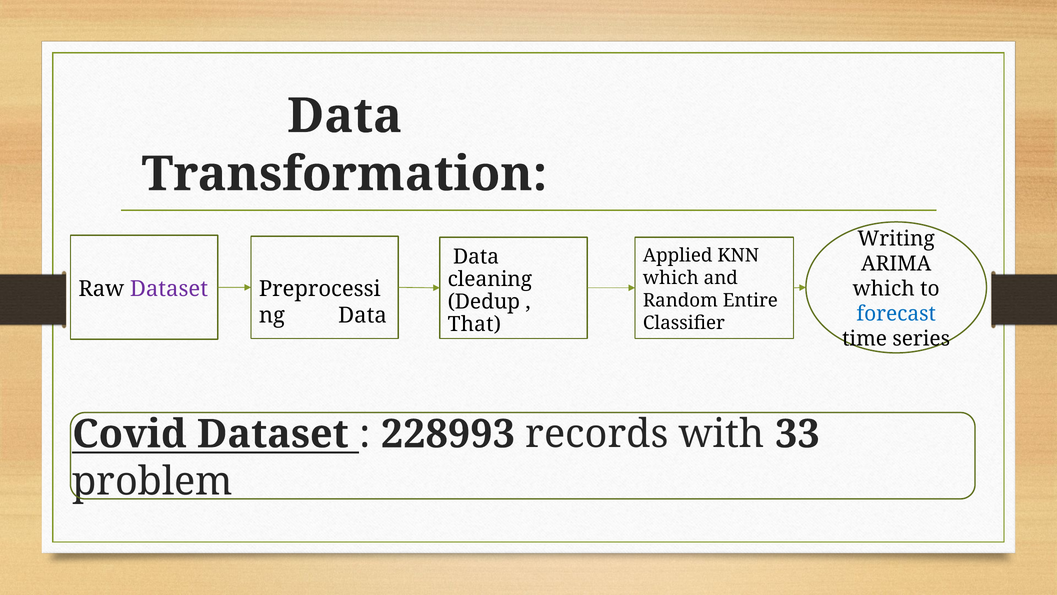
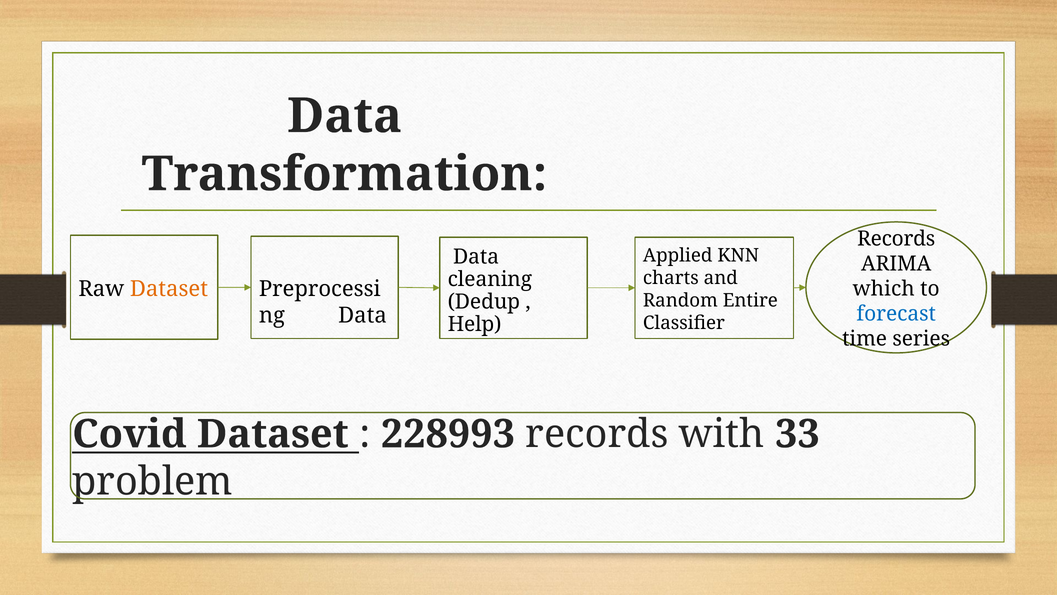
Writing: Writing -> Records (896, 238)
which: which -> charts (671, 278)
Dataset colour: purple -> orange (169, 289)
That: That -> Help (475, 324)
